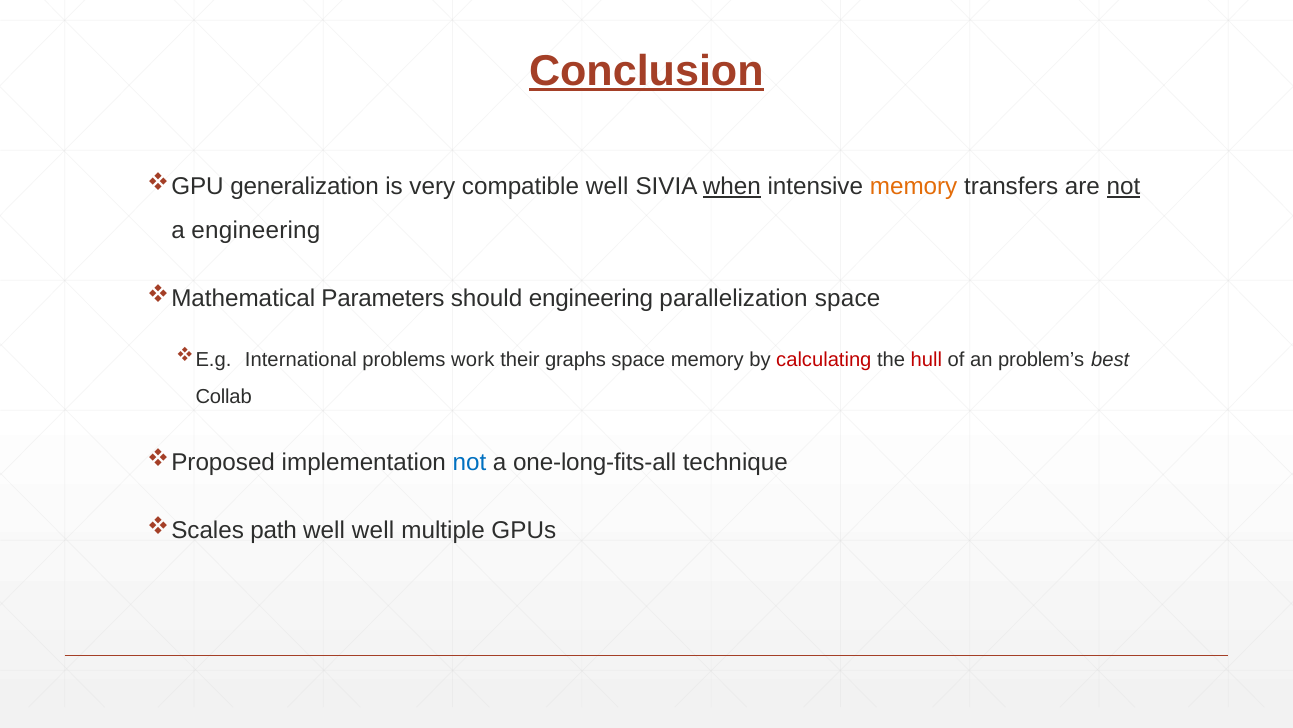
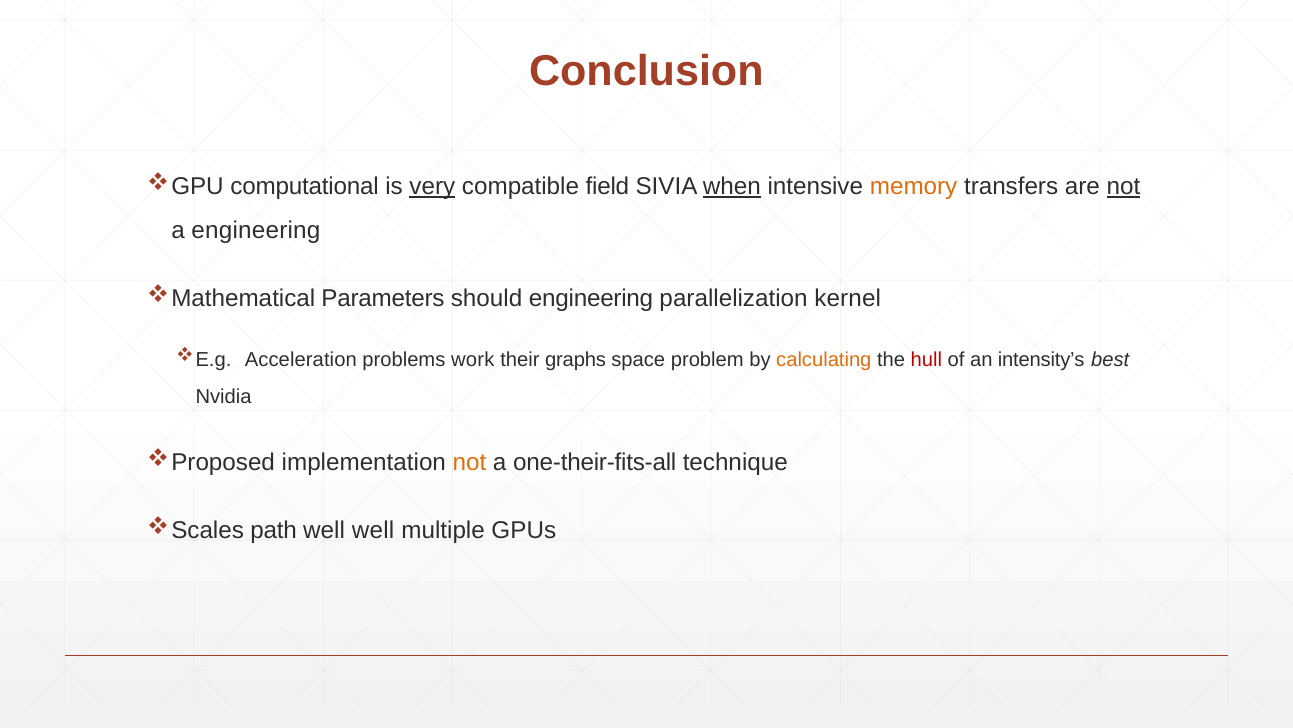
Conclusion underline: present -> none (646, 71)
generalization: generalization -> computational (305, 187)
very underline: none -> present (432, 187)
compatible well: well -> field (607, 187)
parallelization space: space -> kernel (848, 298)
International: International -> Acceleration (301, 359)
space memory: memory -> problem (707, 359)
calculating colour: red -> orange (824, 359)
problem’s: problem’s -> intensity’s (1041, 359)
Collab: Collab -> Nvidia (224, 396)
not colour: blue -> orange (469, 462)
one-long-fits-all: one-long-fits-all -> one-their-fits-all (595, 462)
